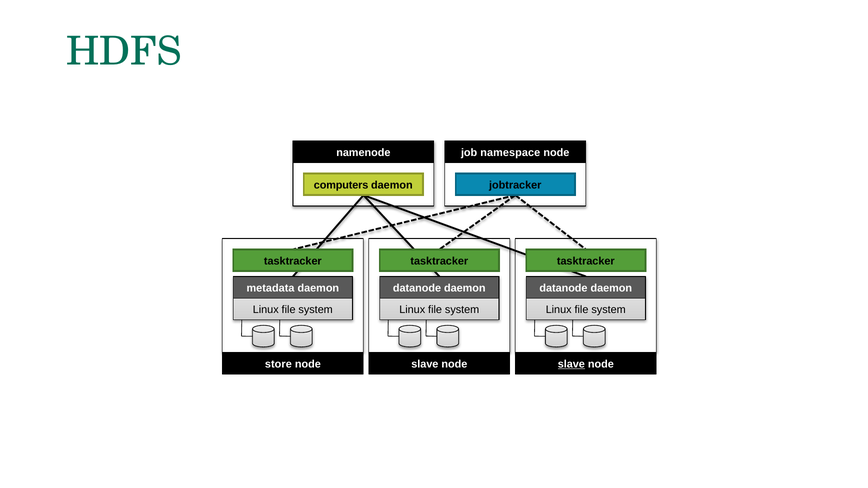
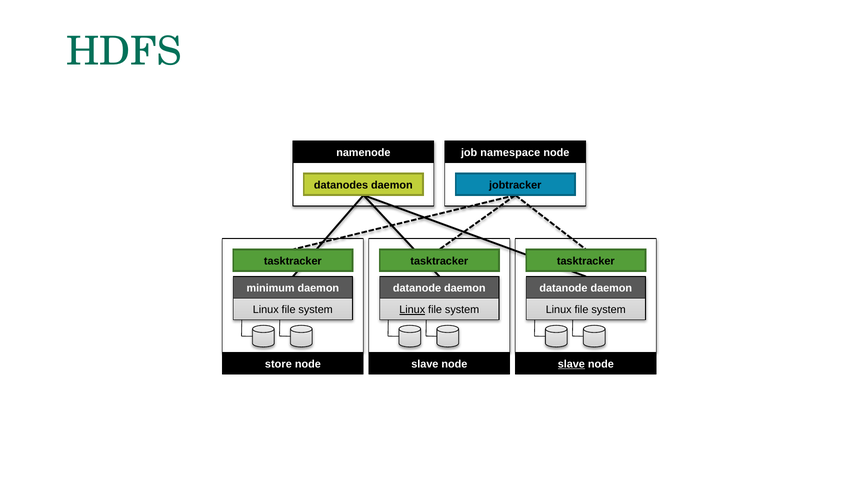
computers: computers -> datanodes (341, 185)
metadata: metadata -> minimum (271, 288)
Linux underline: none -> present (412, 310)
